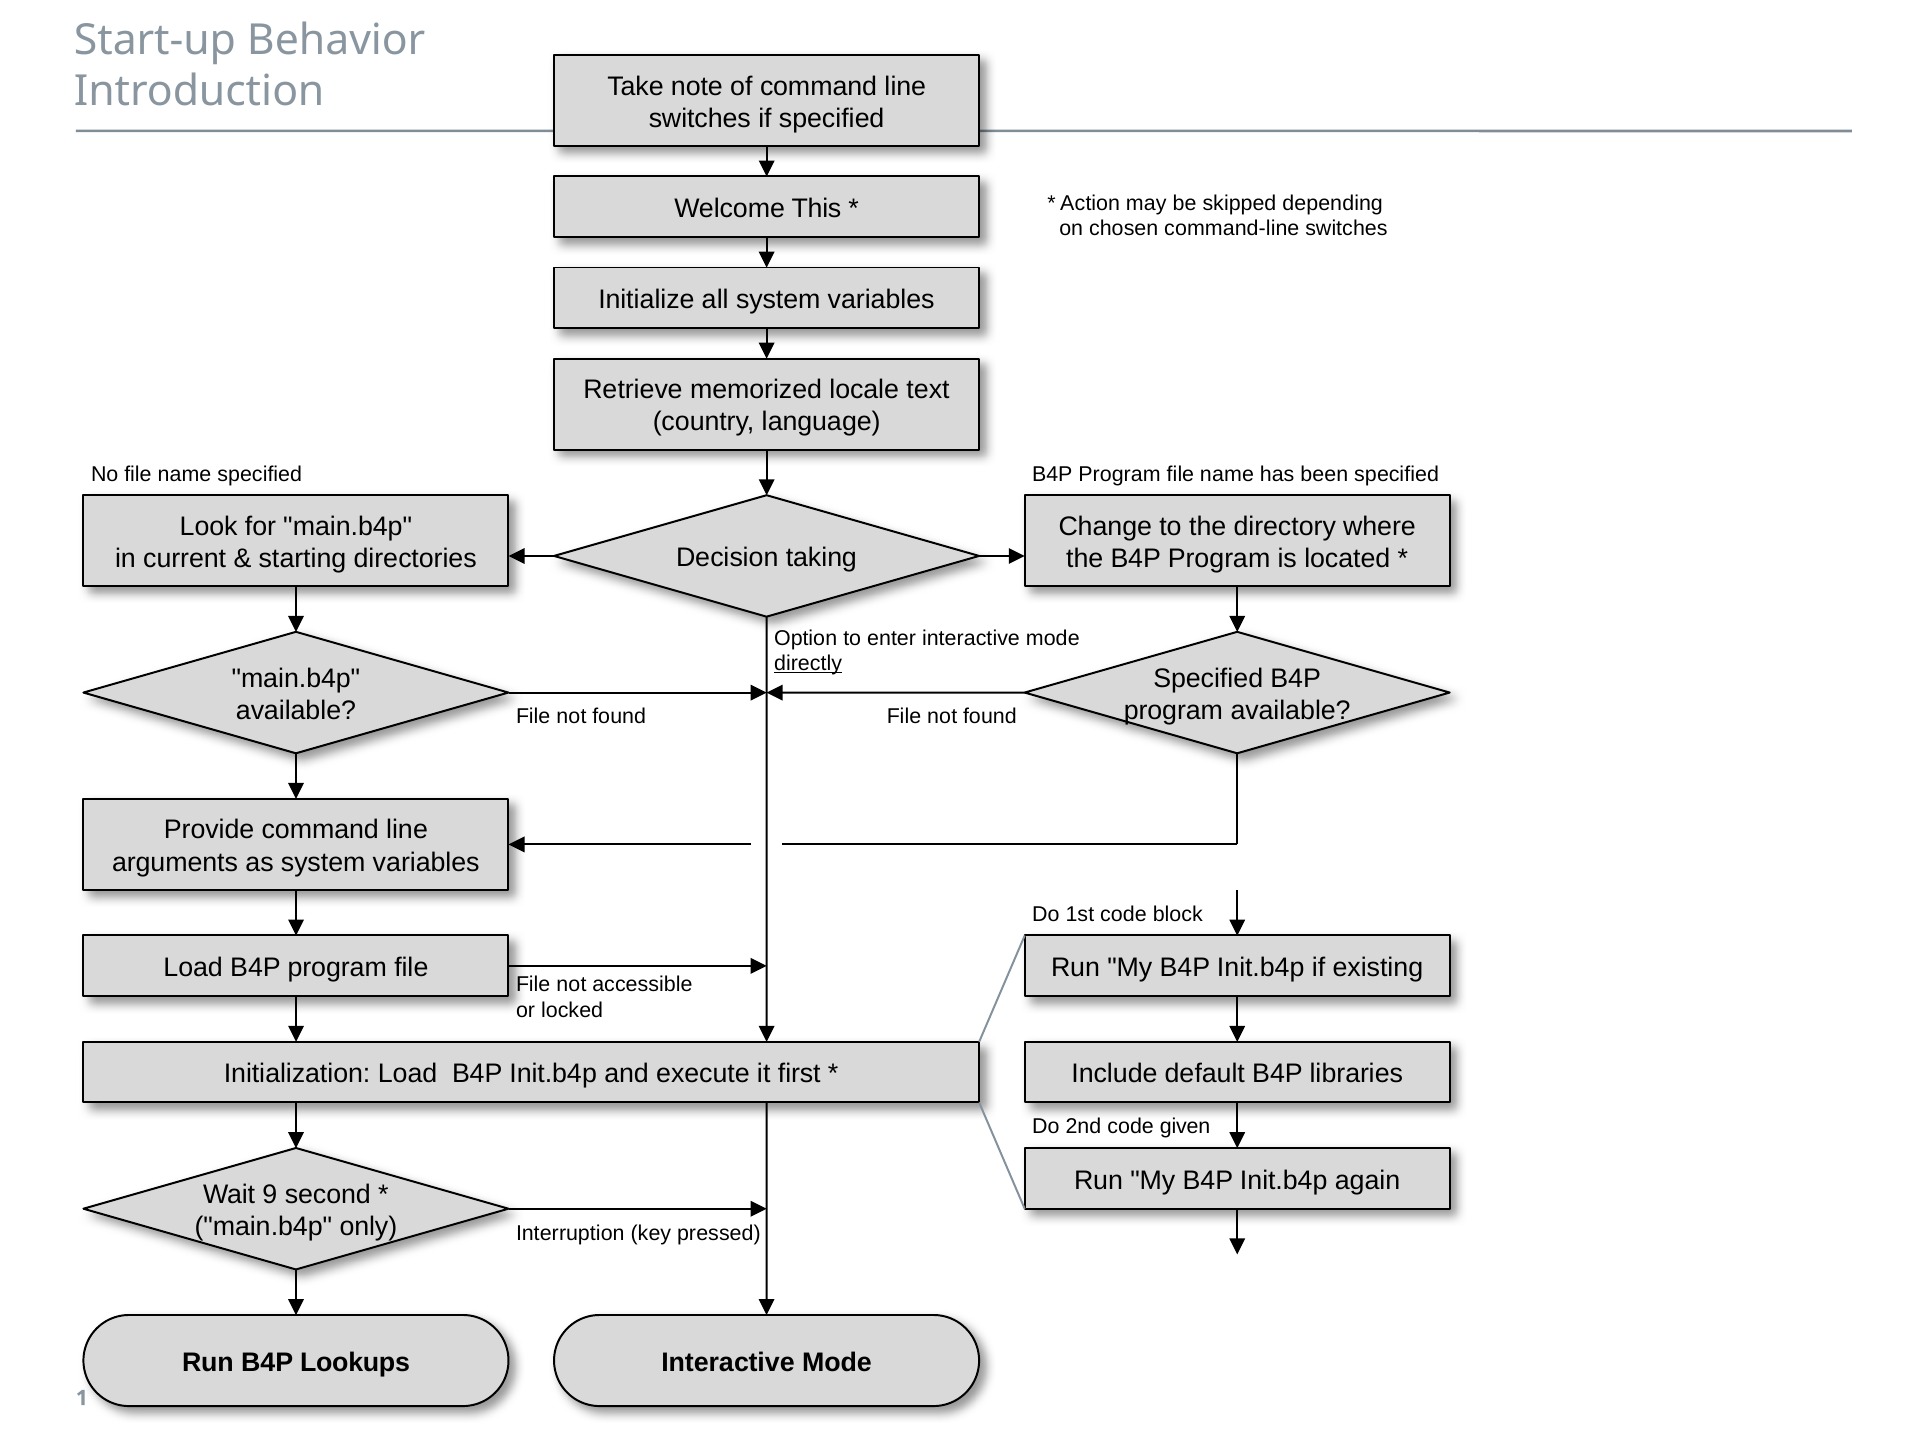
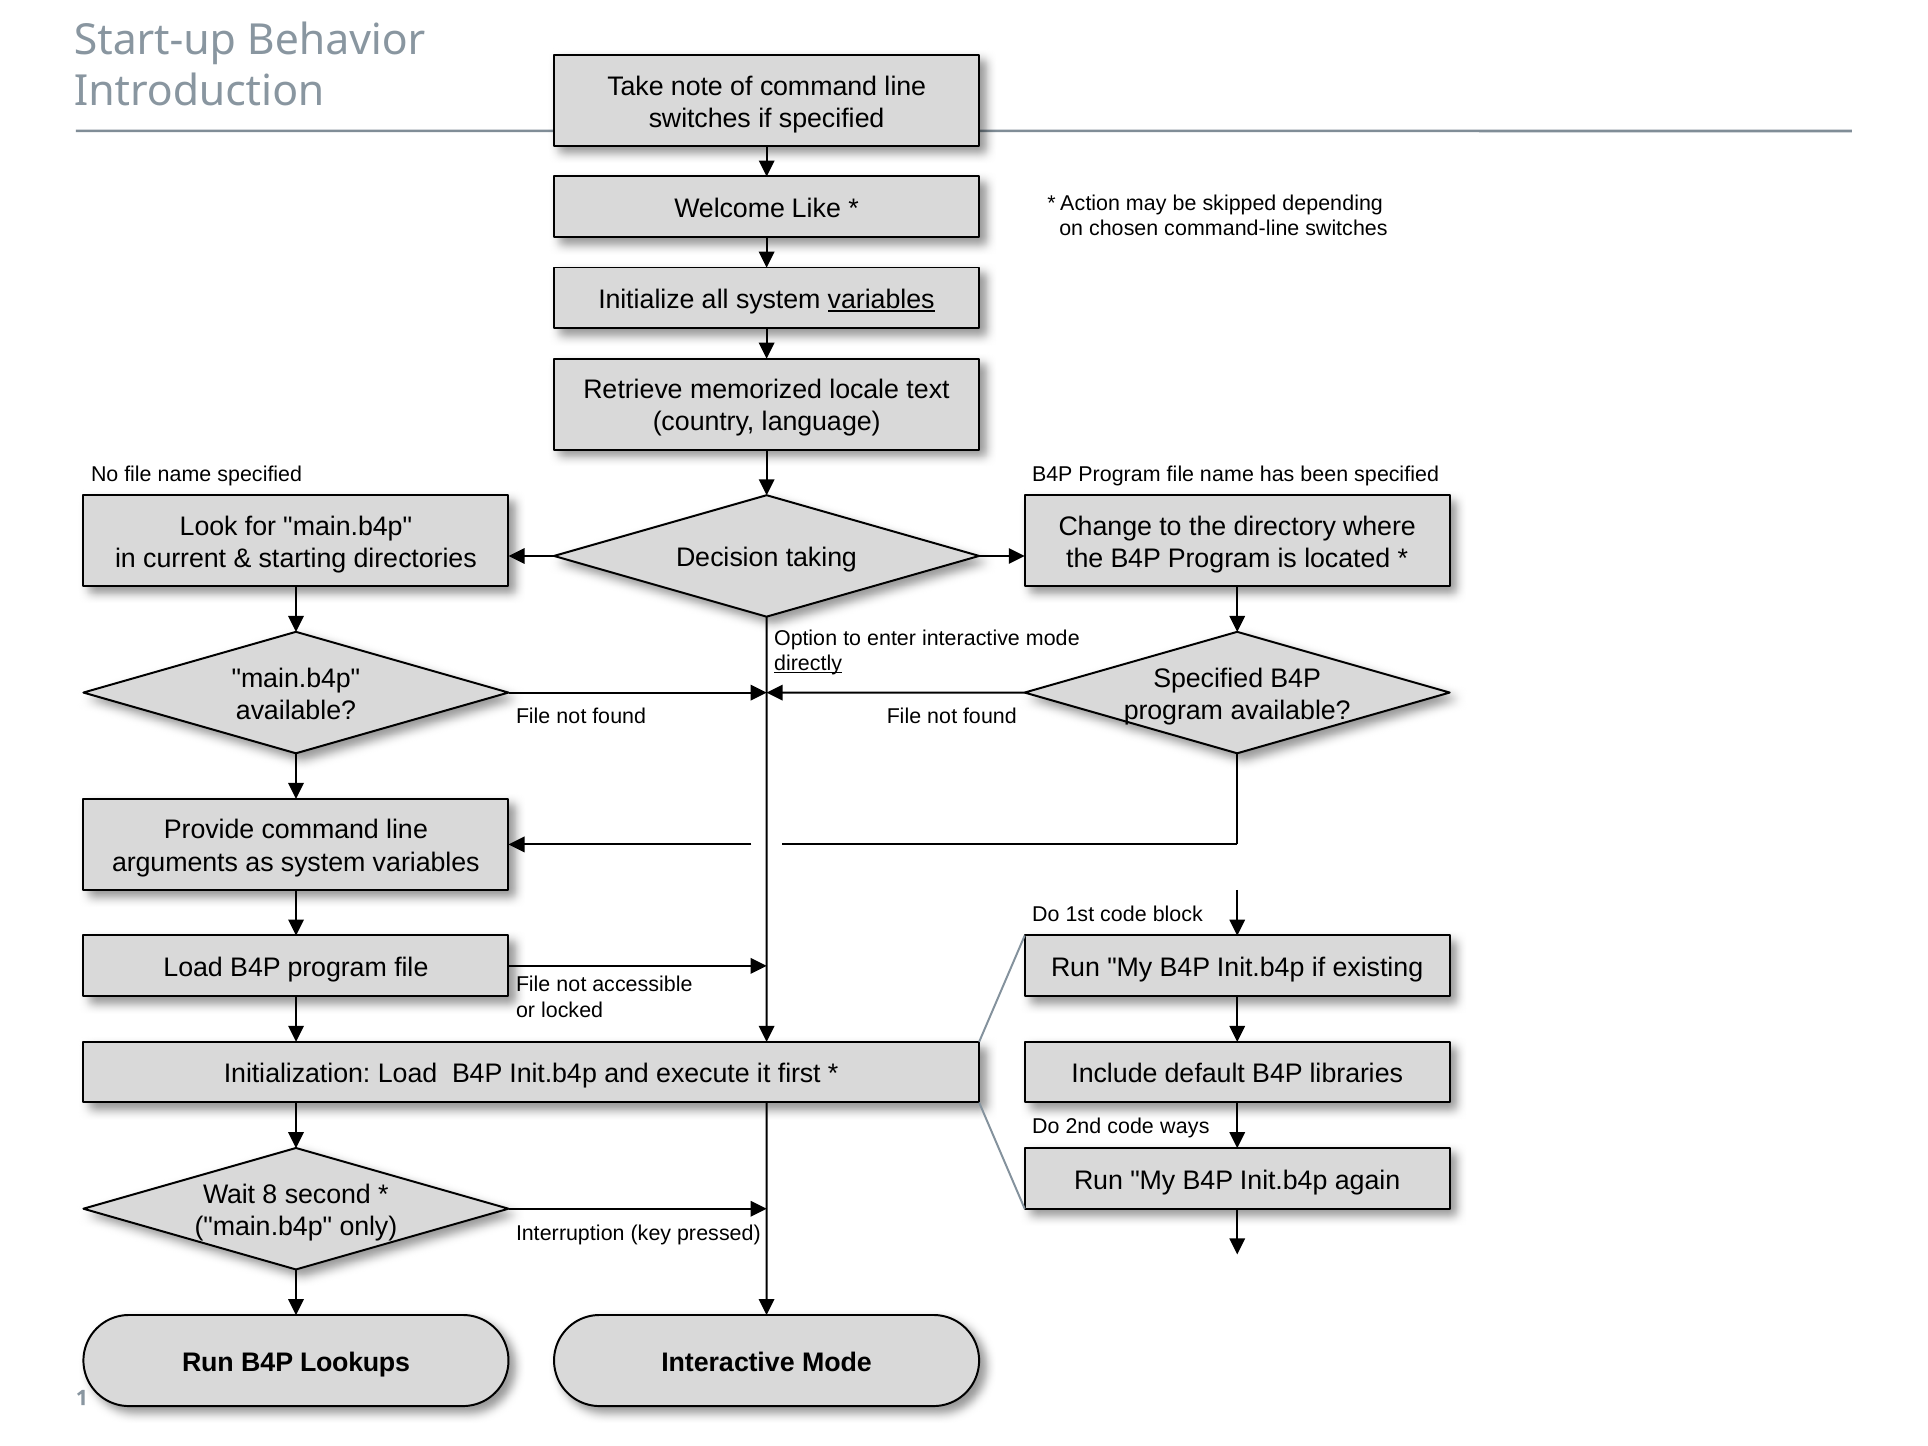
This: This -> Like (816, 209)
variables underline: none -> present (881, 300)
given: given -> ways (1185, 1127)
9: 9 -> 8 (270, 1194)
